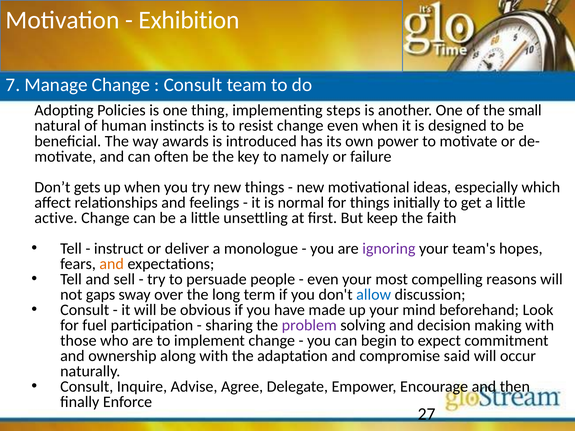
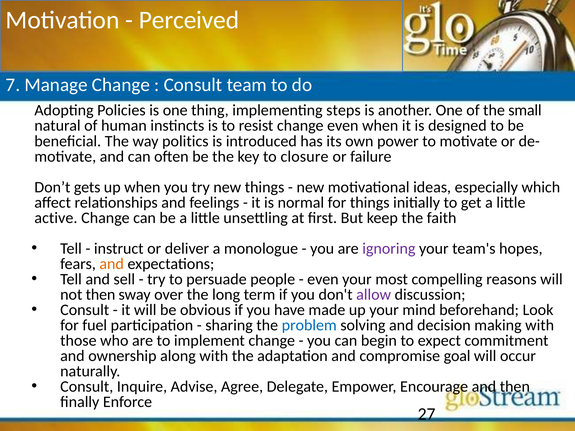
Exhibition: Exhibition -> Perceived (189, 20)
awards: awards -> politics (185, 141)
namely: namely -> closure (305, 156)
not gaps: gaps -> then (101, 295)
allow colour: blue -> purple (374, 295)
problem colour: purple -> blue (309, 325)
said: said -> goal (457, 356)
